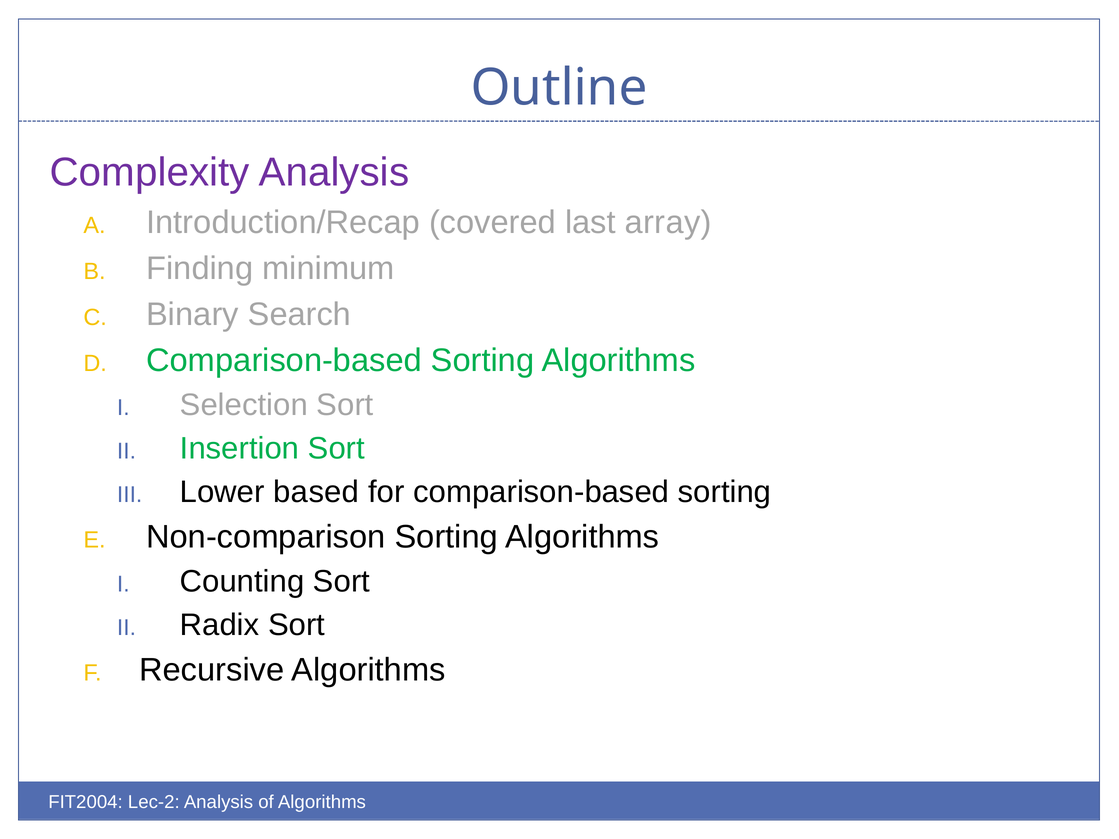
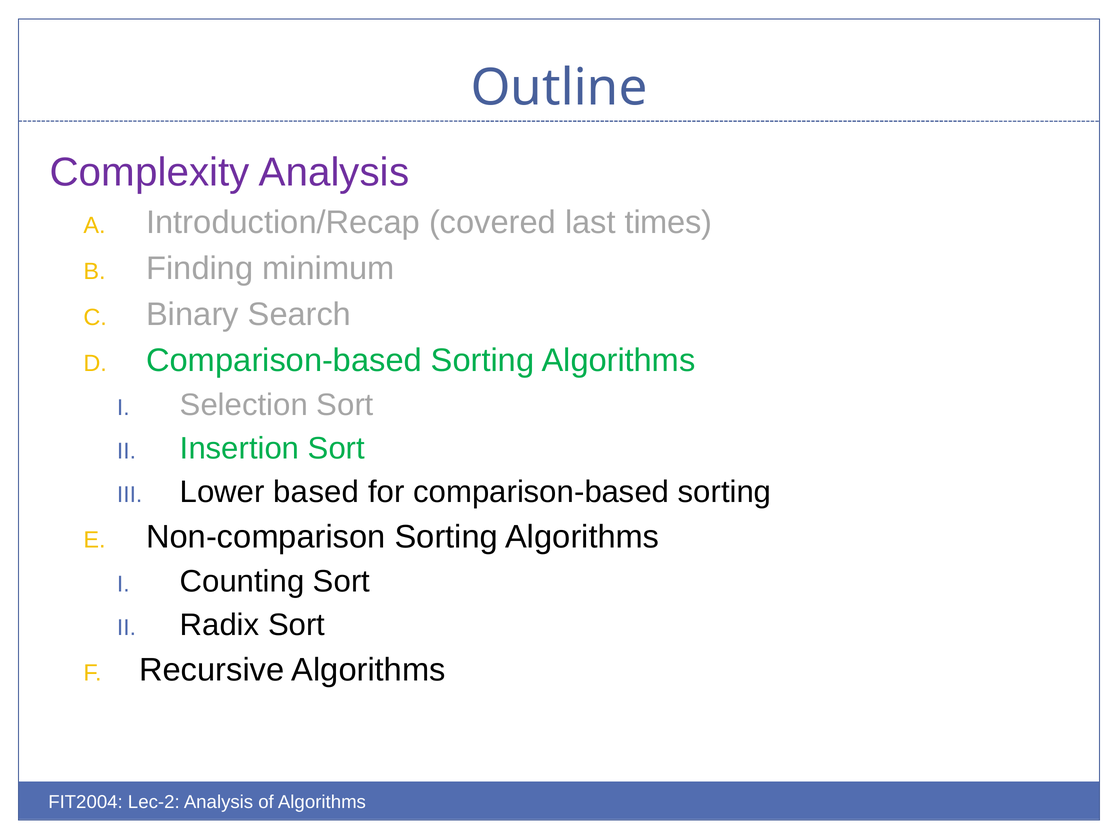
array: array -> times (668, 223)
